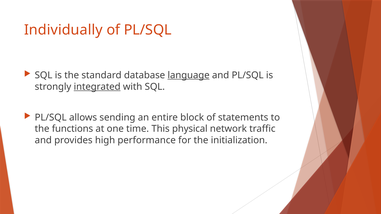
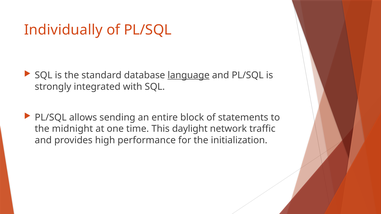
integrated underline: present -> none (97, 87)
functions: functions -> midnight (72, 129)
physical: physical -> daylight (190, 129)
